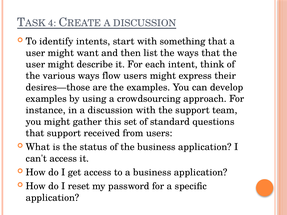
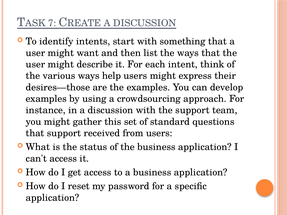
4: 4 -> 7 (52, 23)
flow: flow -> help (112, 76)
